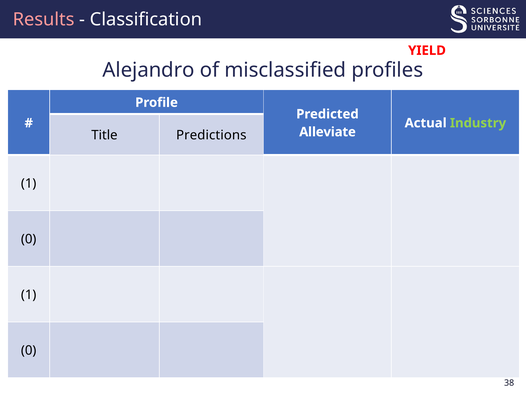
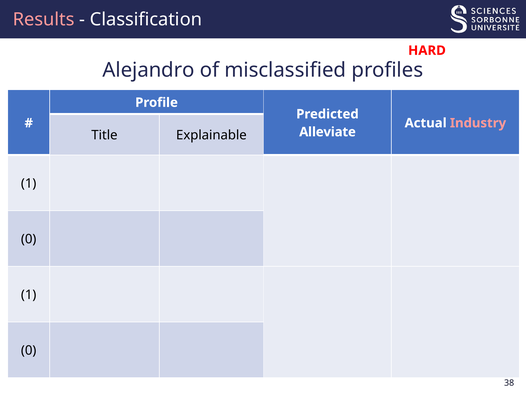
YIELD: YIELD -> HARD (427, 51)
Industry colour: light green -> pink (478, 123)
Predictions: Predictions -> Explainable (211, 135)
